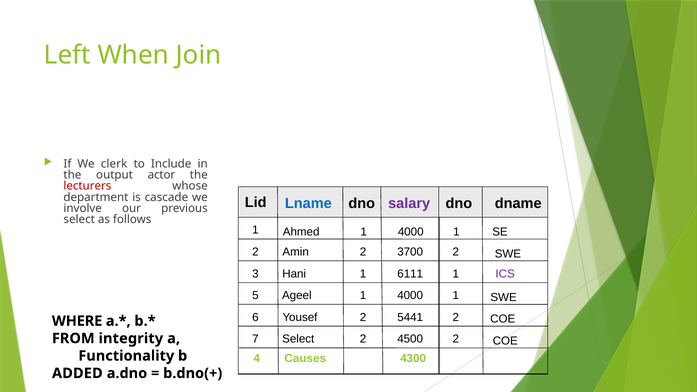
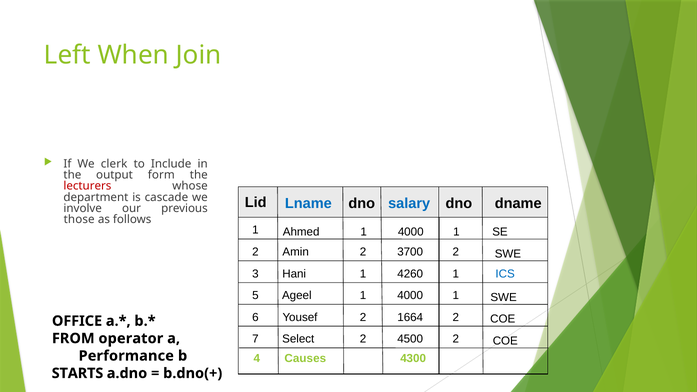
actor: actor -> form (161, 175)
salary colour: purple -> blue (409, 203)
select: select -> those (79, 220)
6111: 6111 -> 4260 (410, 274)
ICS colour: purple -> blue (505, 274)
5441: 5441 -> 1664 (410, 317)
WHERE: WHERE -> OFFICE (77, 321)
integrity: integrity -> operator (131, 338)
Functionality: Functionality -> Performance (126, 356)
ADDED: ADDED -> STARTS (77, 373)
